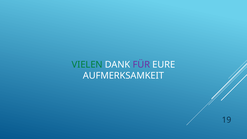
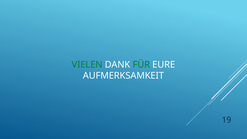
FÜR colour: purple -> green (141, 65)
